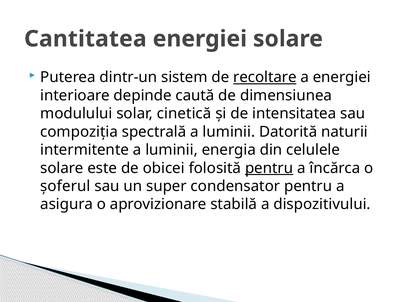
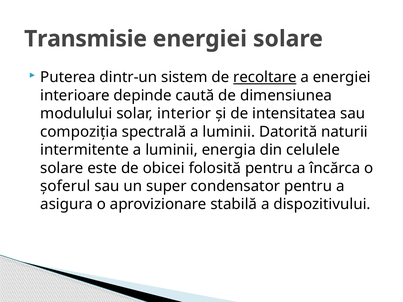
Cantitatea: Cantitatea -> Transmisie (86, 39)
cinetică: cinetică -> interior (184, 114)
pentru underline: present -> none (269, 168)
